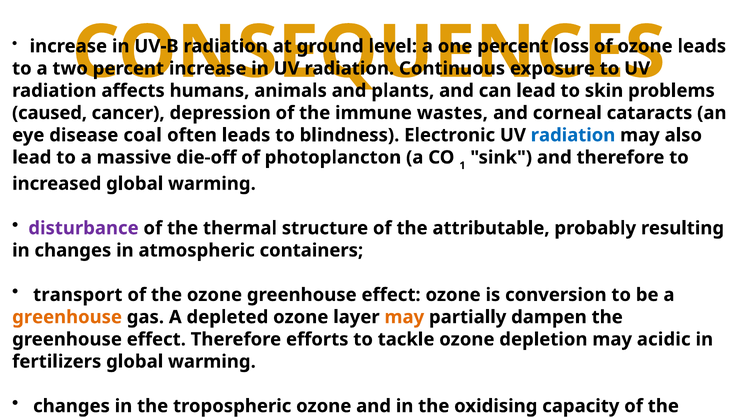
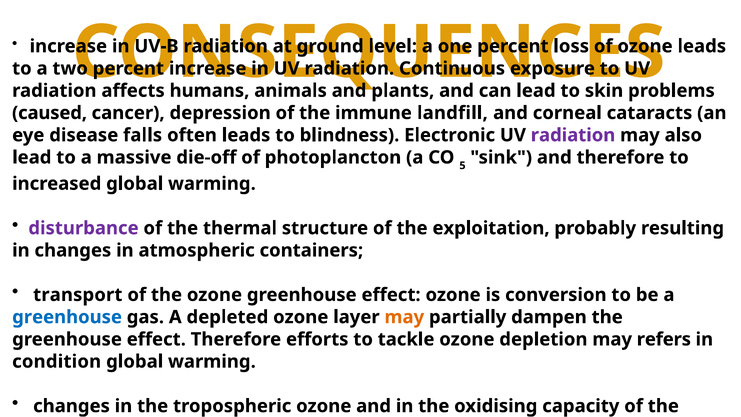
wastes: wastes -> landfill (452, 113)
coal: coal -> falls (143, 135)
radiation colour: blue -> purple (573, 135)
1: 1 -> 5 (462, 166)
attributable: attributable -> exploitation (491, 228)
greenhouse colour: orange -> blue (67, 317)
acidic: acidic -> refers (664, 339)
fertilizers: fertilizers -> condition (57, 361)
